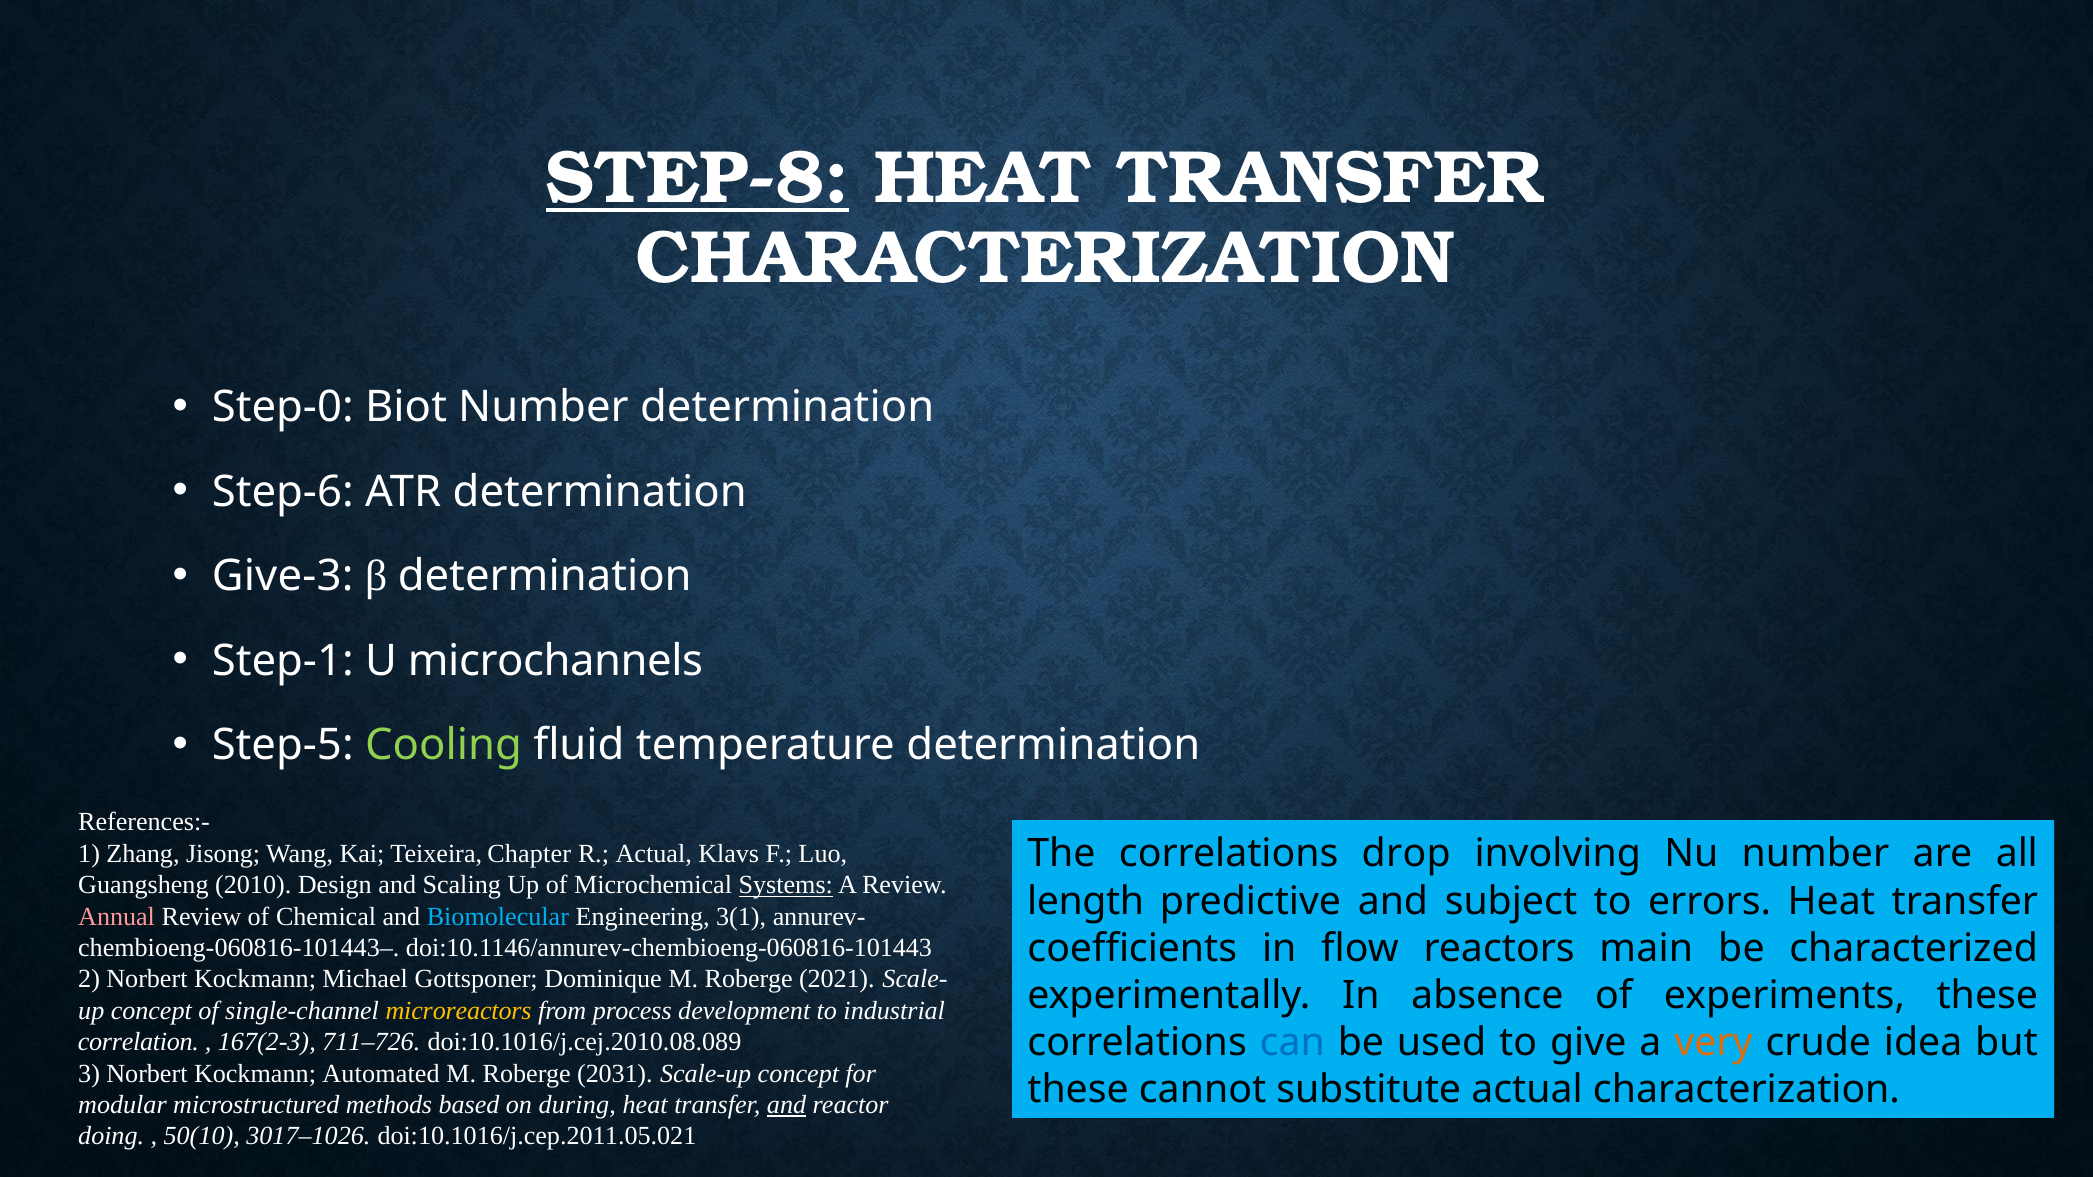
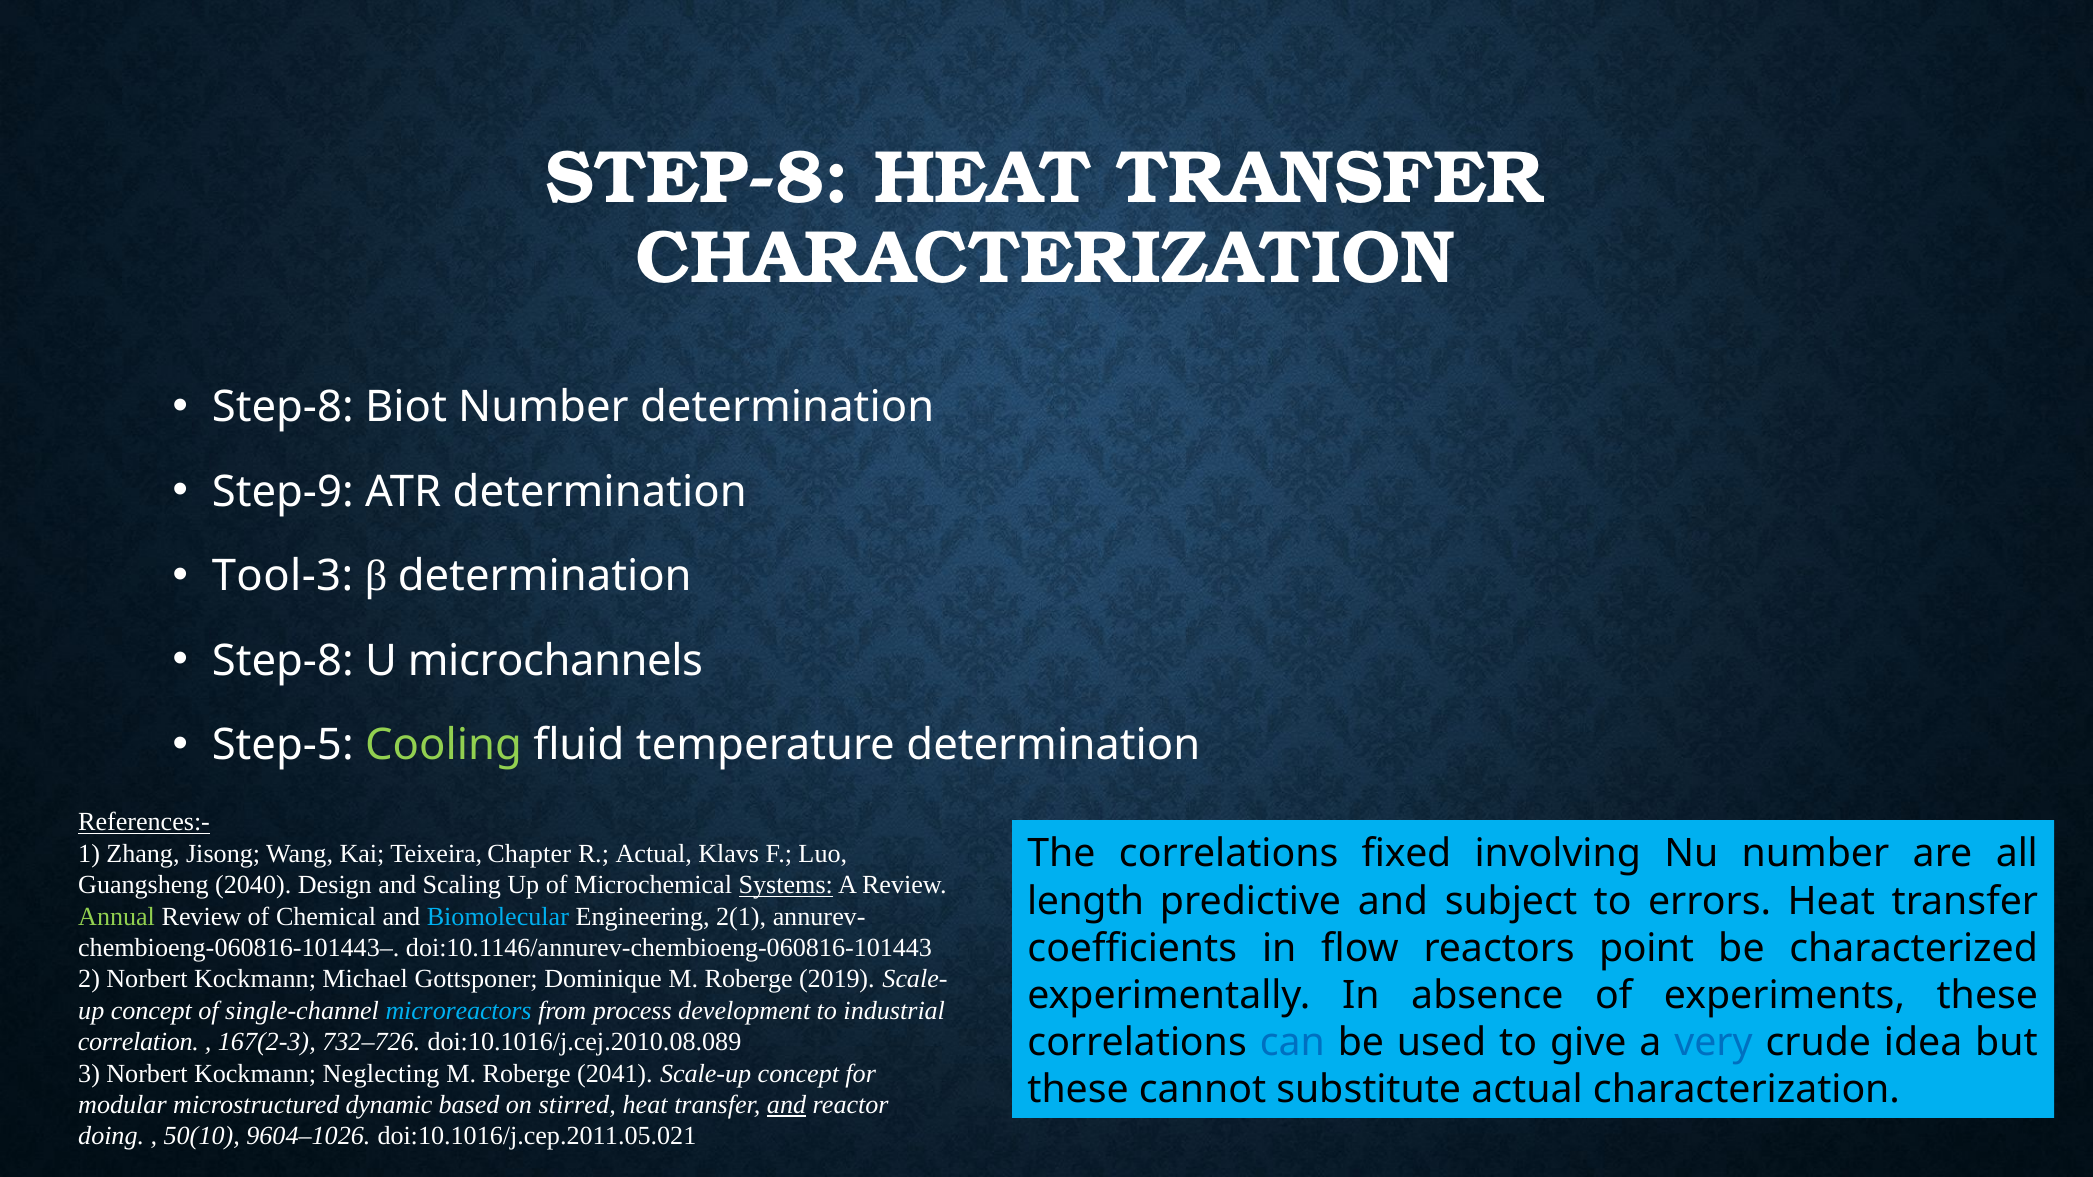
STEP-8 underline: present -> none (698, 178)
Step-0: Step-0 -> Step-8 (283, 407)
Step-6: Step-6 -> Step-9 (283, 492)
Give-3: Give-3 -> Tool-3 (283, 577)
Step-1: Step-1 -> Step-8 (283, 661)
References:- underline: none -> present (144, 823)
drop: drop -> fixed (1407, 854)
2010: 2010 -> 2040 (253, 885)
Annual colour: pink -> light green (117, 917)
3(1: 3(1 -> 2(1 (741, 917)
main: main -> point (1647, 948)
2021: 2021 -> 2019 (837, 980)
microreactors colour: yellow -> light blue (459, 1011)
711–726: 711–726 -> 732–726 (371, 1042)
very colour: orange -> blue (1713, 1043)
Automated: Automated -> Neglecting (381, 1074)
2031: 2031 -> 2041 (615, 1074)
methods: methods -> dynamic (389, 1105)
during: during -> stirred (577, 1105)
3017–1026: 3017–1026 -> 9604–1026 (308, 1136)
